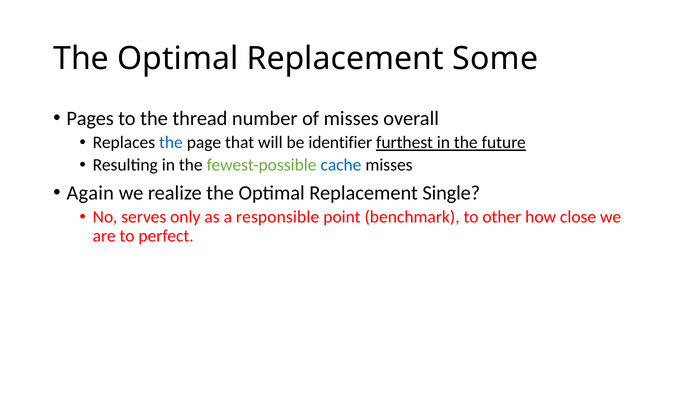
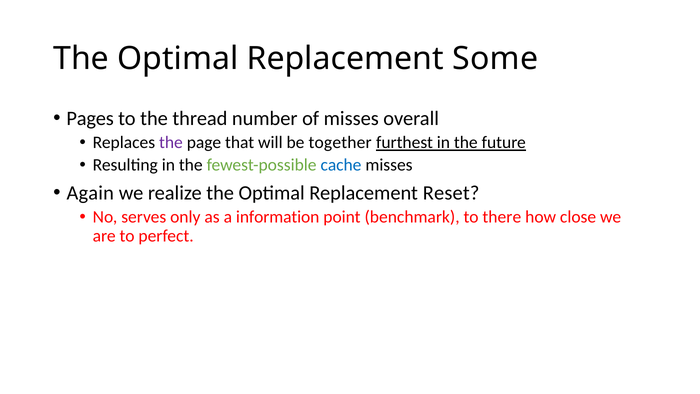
the colour: blue -> purple (171, 142)
identifier: identifier -> together (340, 142)
Single: Single -> Reset (451, 193)
responsible: responsible -> information (278, 217)
other: other -> there (502, 217)
